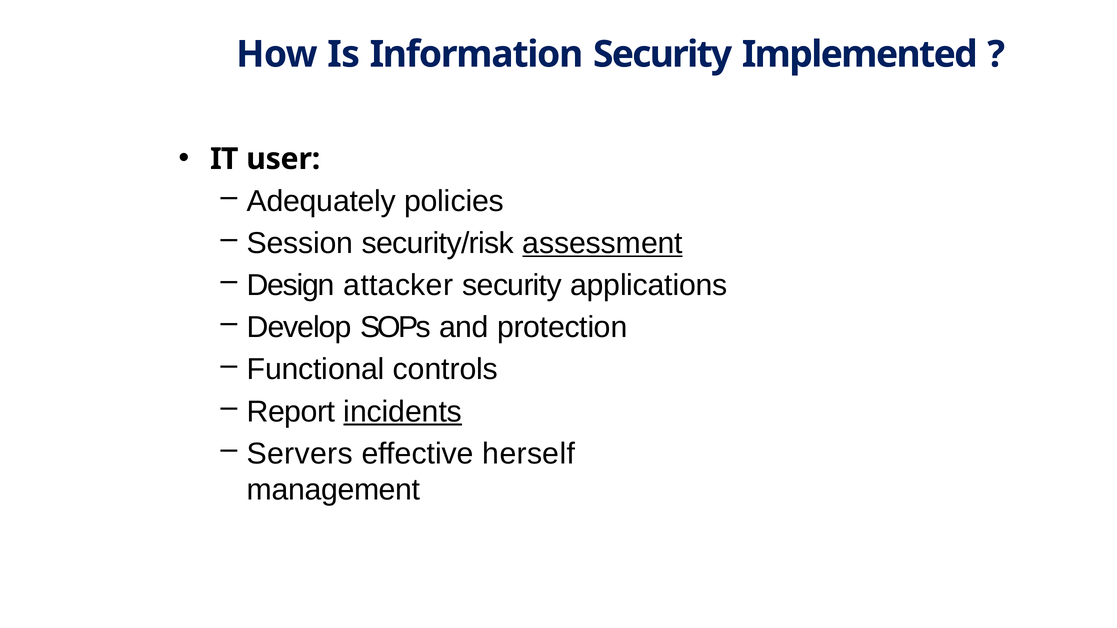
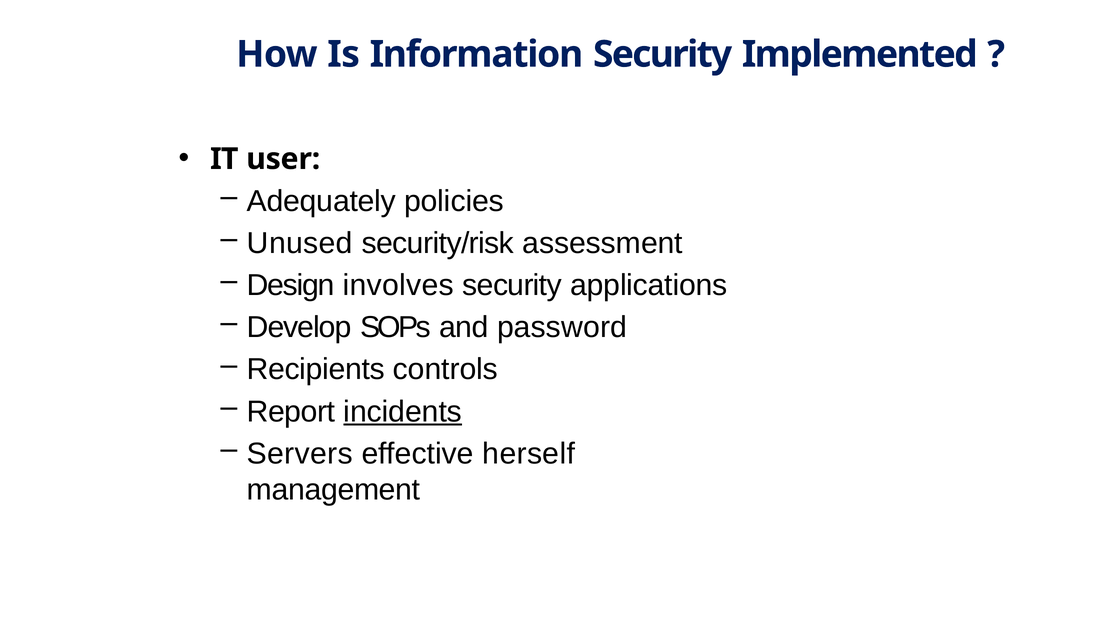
Session: Session -> Unused (300, 243)
assessment underline: present -> none (603, 243)
attacker: attacker -> involves (398, 286)
protection: protection -> password (562, 327)
Functional: Functional -> Recipients (316, 370)
